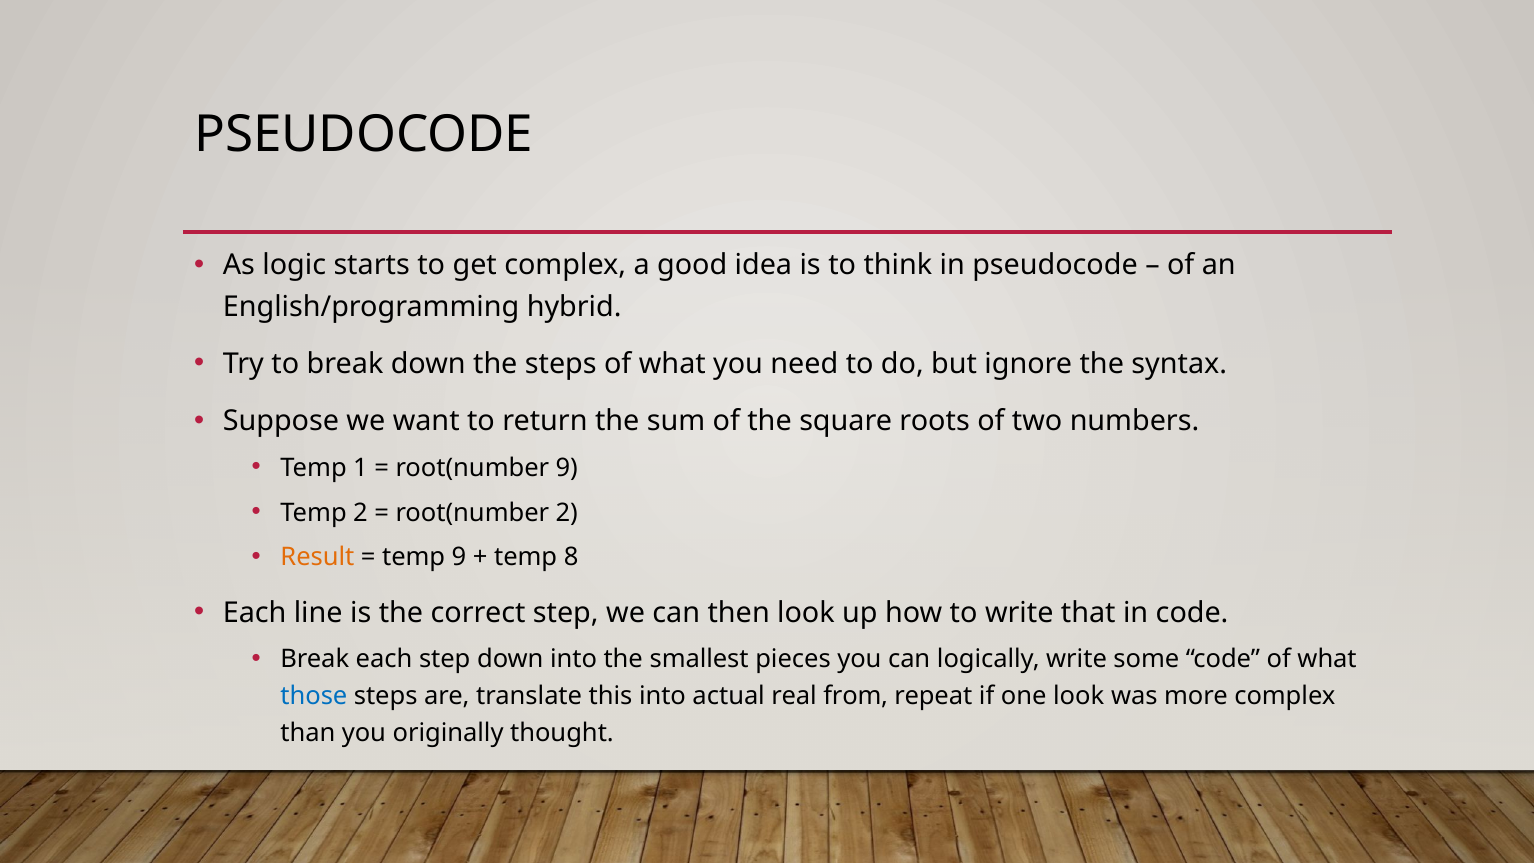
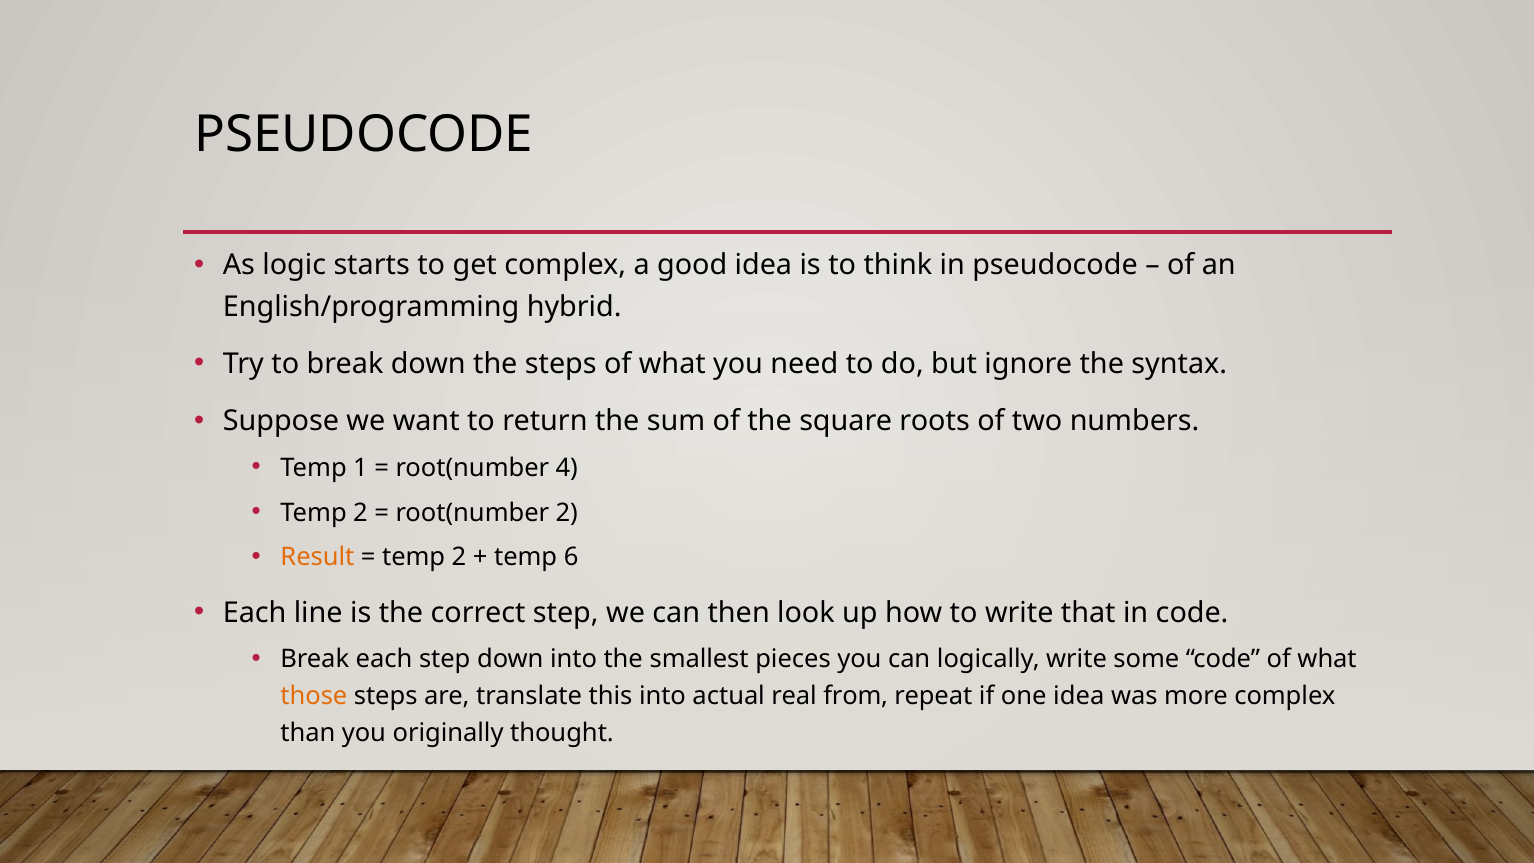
root(number 9: 9 -> 4 (567, 468)
9: 9 -> 2 (459, 557)
8: 8 -> 6 (571, 557)
those colour: blue -> orange (314, 696)
one look: look -> idea (1079, 696)
